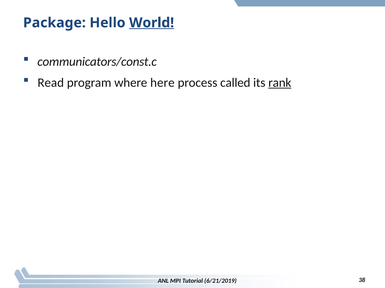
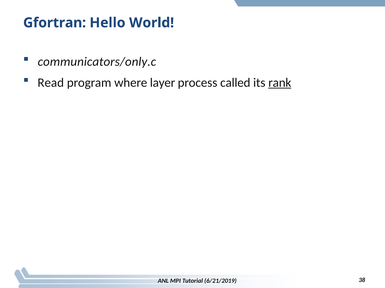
Package: Package -> Gfortran (55, 23)
World underline: present -> none (152, 23)
communicators/const.c: communicators/const.c -> communicators/only.c (97, 62)
here: here -> layer (163, 83)
